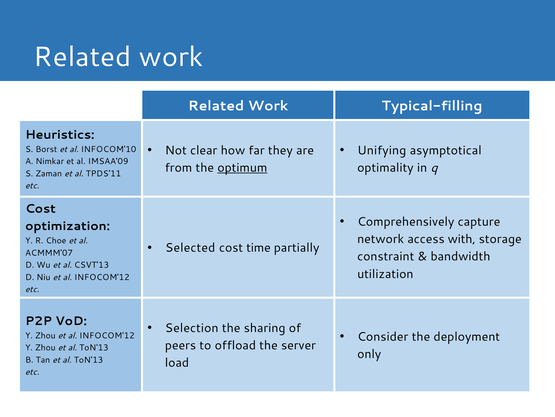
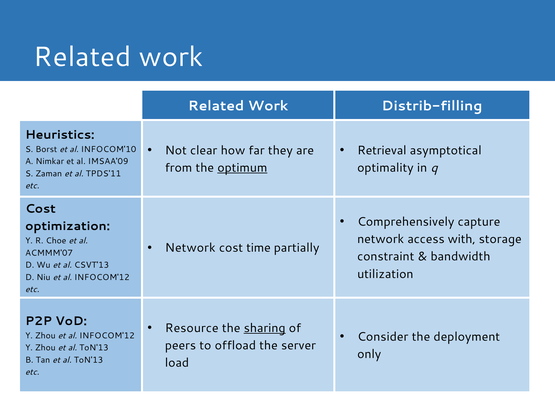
Typical-filling: Typical-filling -> Distrib-filling (432, 106)
Unifying: Unifying -> Retrieval (382, 150)
Selected: Selected -> Network (190, 247)
Selection: Selection -> Resource (192, 327)
sharing underline: none -> present (265, 327)
